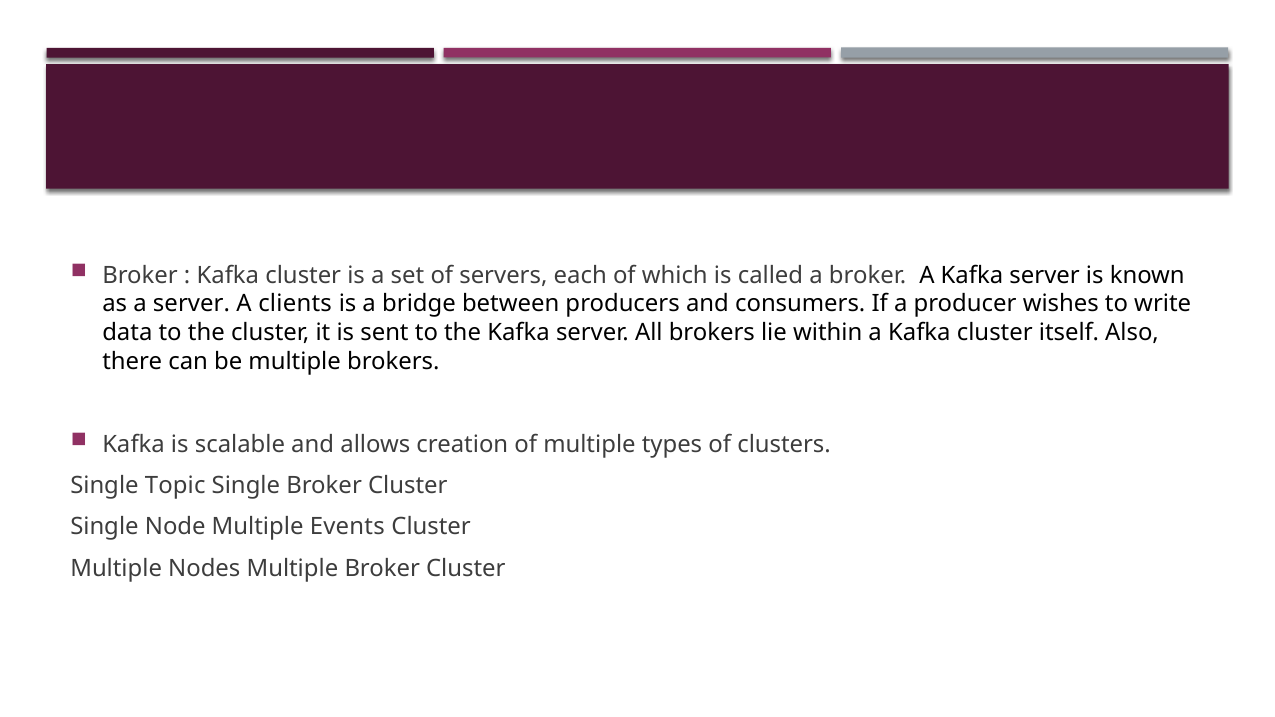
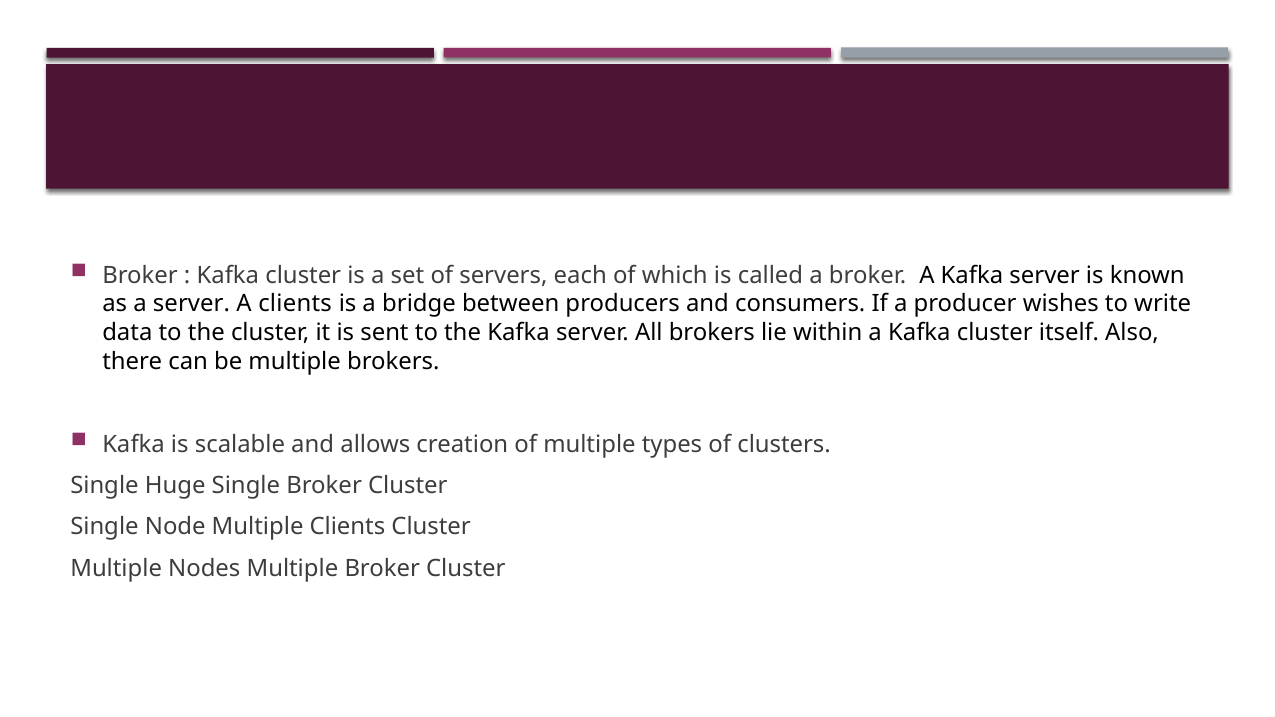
Topic: Topic -> Huge (175, 486)
Multiple Events: Events -> Clients (347, 527)
